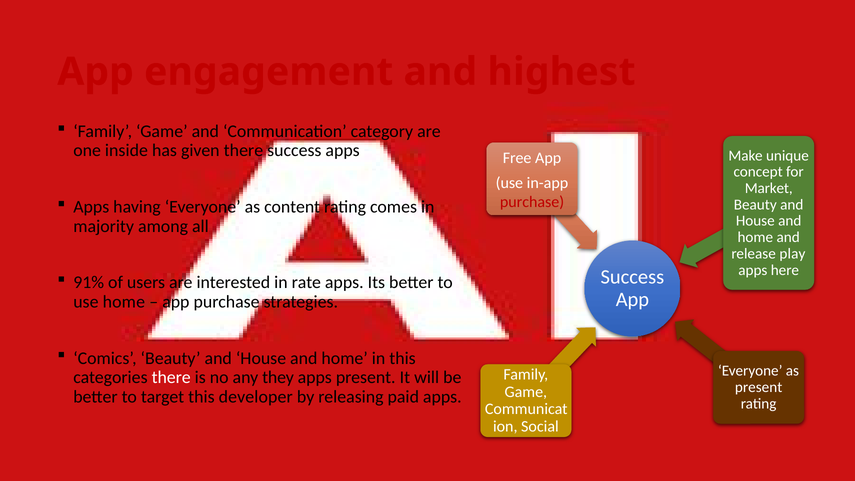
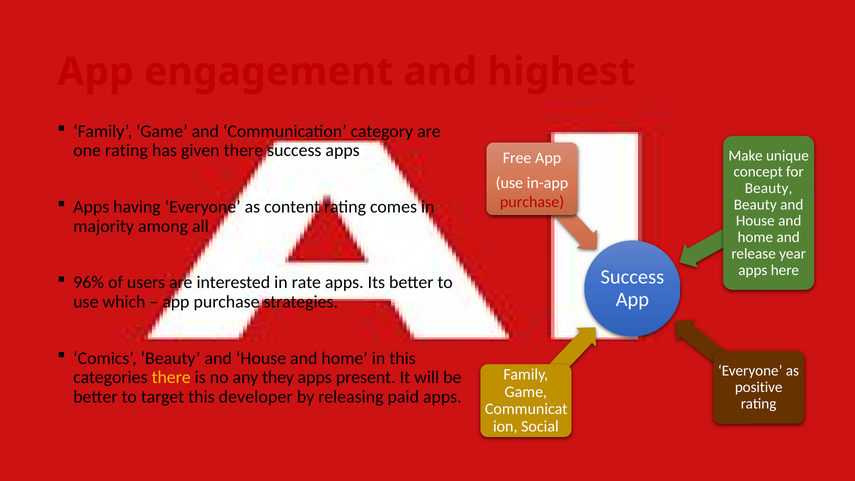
one inside: inside -> rating (126, 151)
Market: Market -> Beauty (769, 188)
play: play -> year (793, 254)
91%: 91% -> 96% (89, 283)
use home: home -> which (124, 302)
there colour: white -> yellow (171, 377)
present: present -> positive (759, 387)
